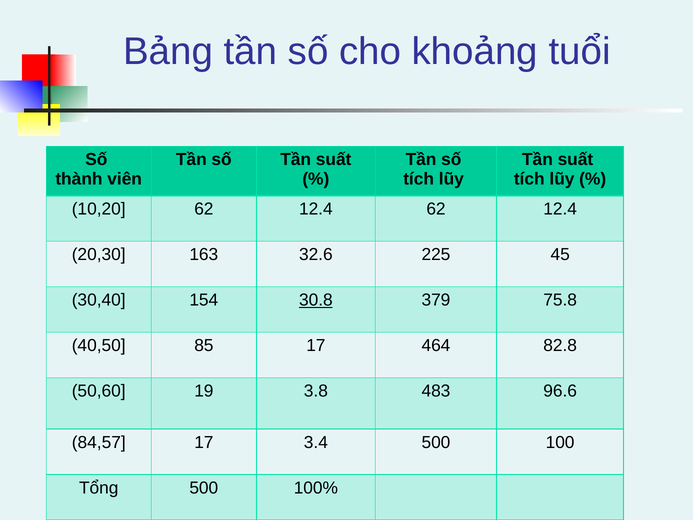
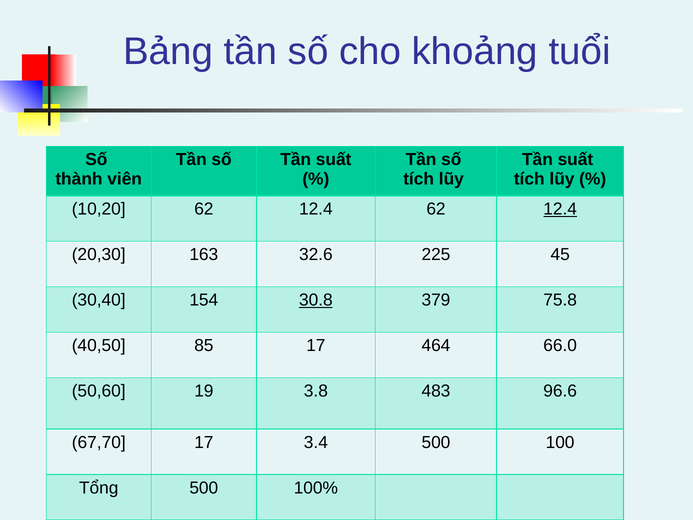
12.4 underline: none -> present (560, 209)
82.8: 82.8 -> 66.0 (560, 345)
84,57: 84,57 -> 67,70 (99, 442)
